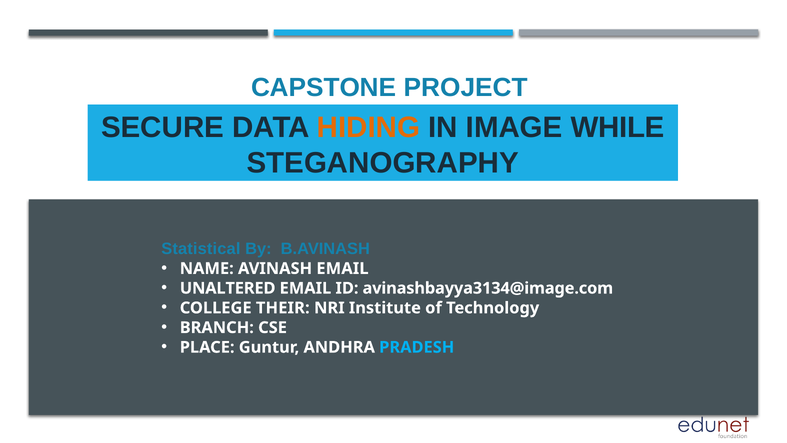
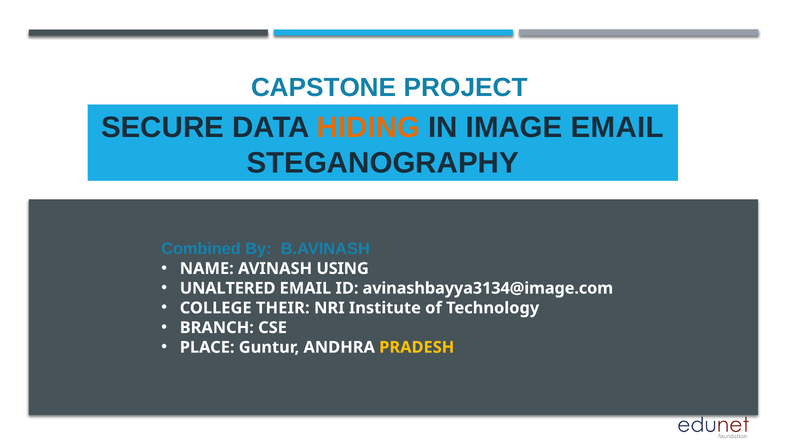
IMAGE WHILE: WHILE -> EMAIL (617, 127)
Statistical: Statistical -> Combined (201, 249)
AVINASH EMAIL: EMAIL -> USING (343, 268)
PRADESH colour: light blue -> yellow (417, 347)
